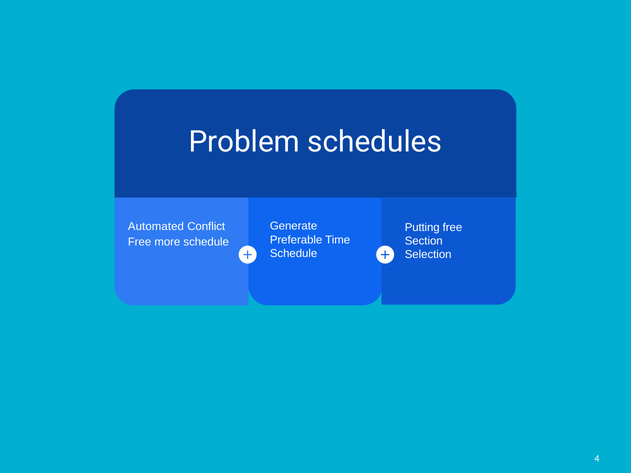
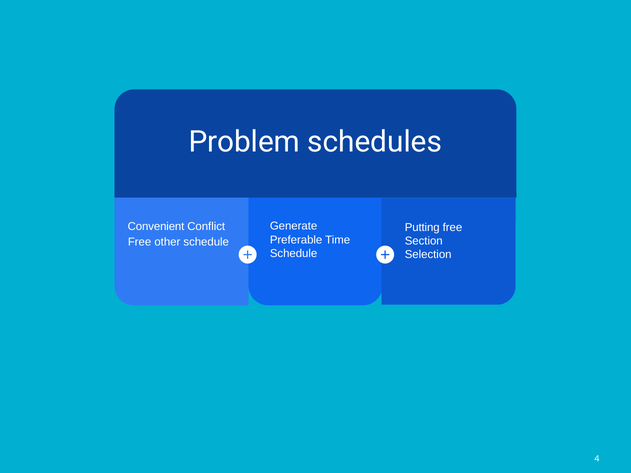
Automated: Automated -> Convenient (156, 227)
more: more -> other (167, 242)
